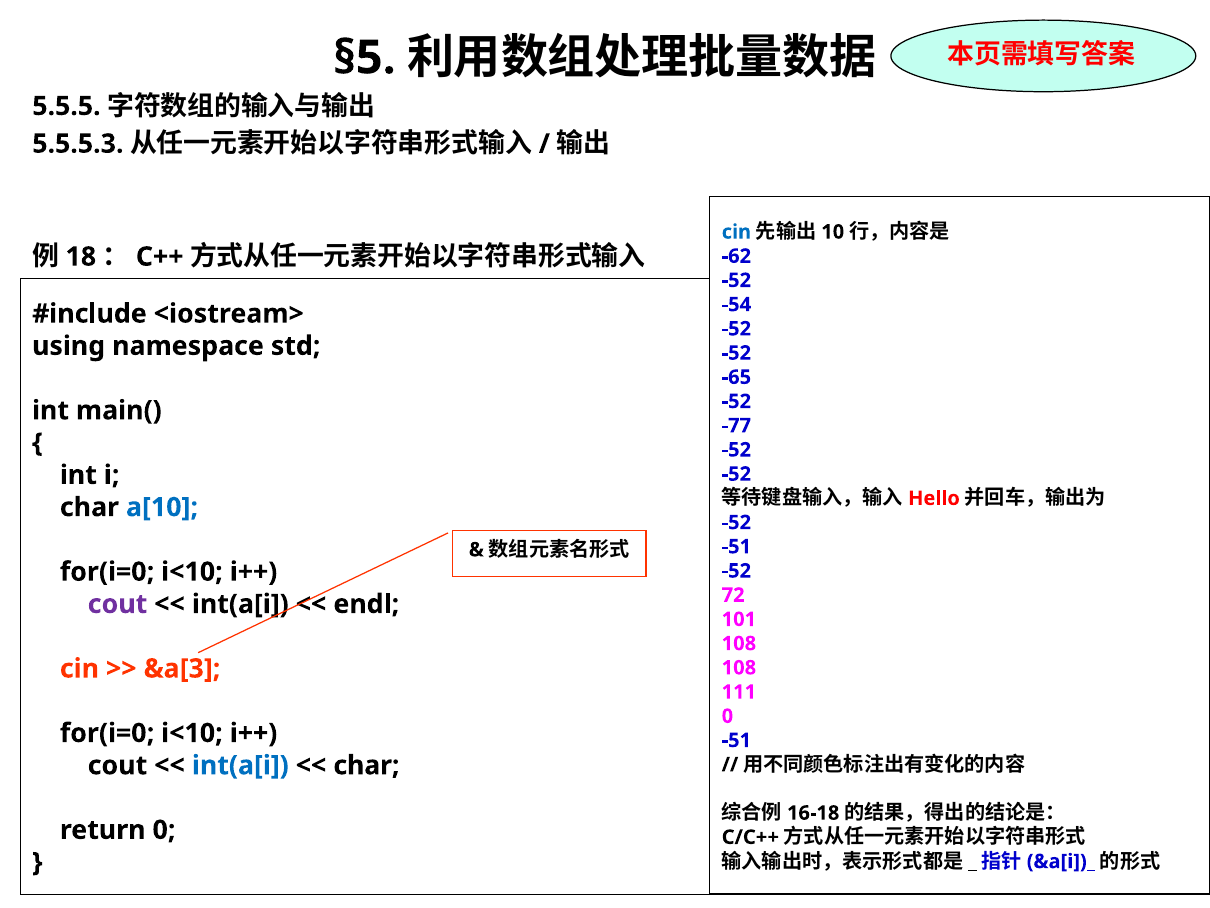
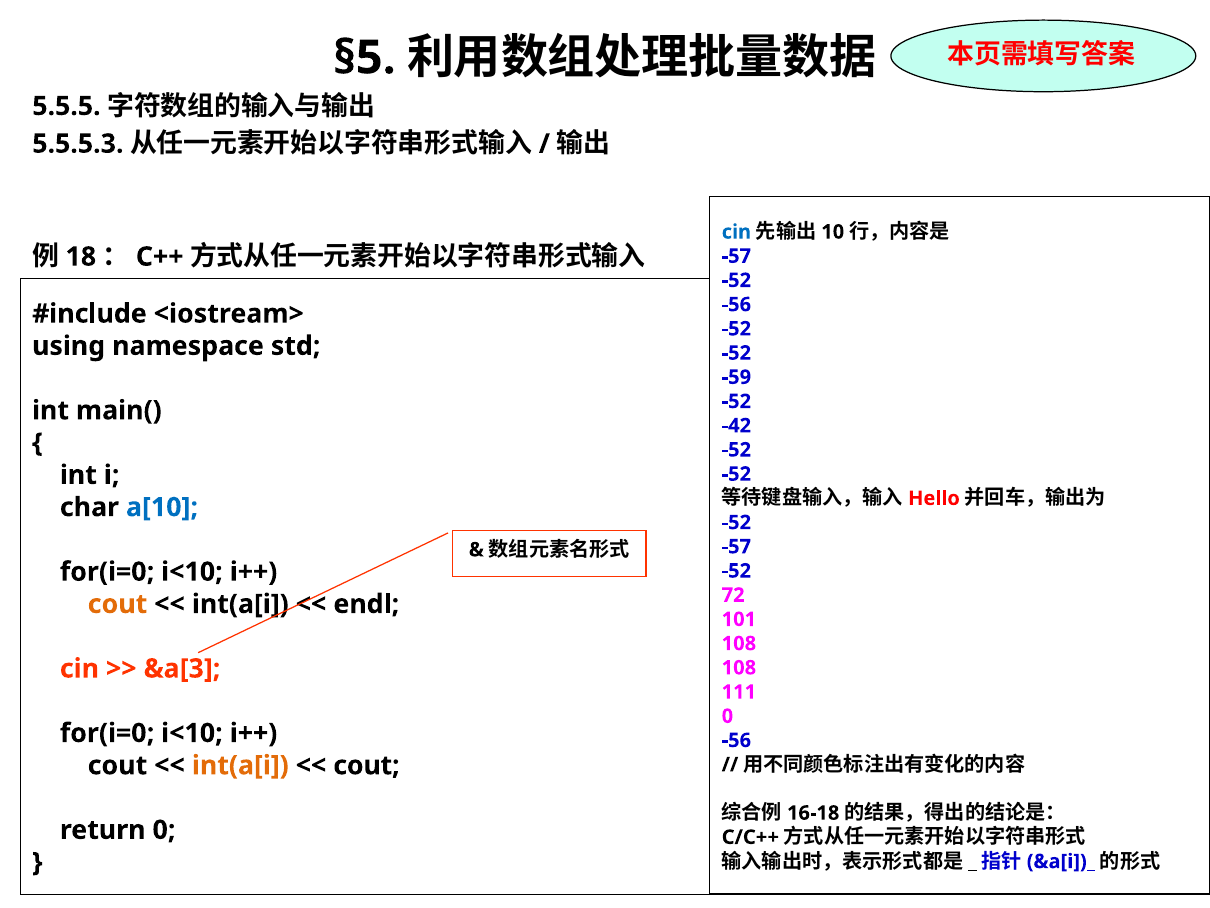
-62: -62 -> -57 (736, 256)
-54: -54 -> -56 (736, 304)
-65: -65 -> -59 (736, 377)
-77: -77 -> -42 (736, 425)
-51: -51 -> -57 (736, 546)
cout colour: purple -> orange (118, 604)
-51: -51 -> -56 (736, 740)
int(a[i colour: blue -> orange (240, 765)
char: char -> cout (366, 765)
